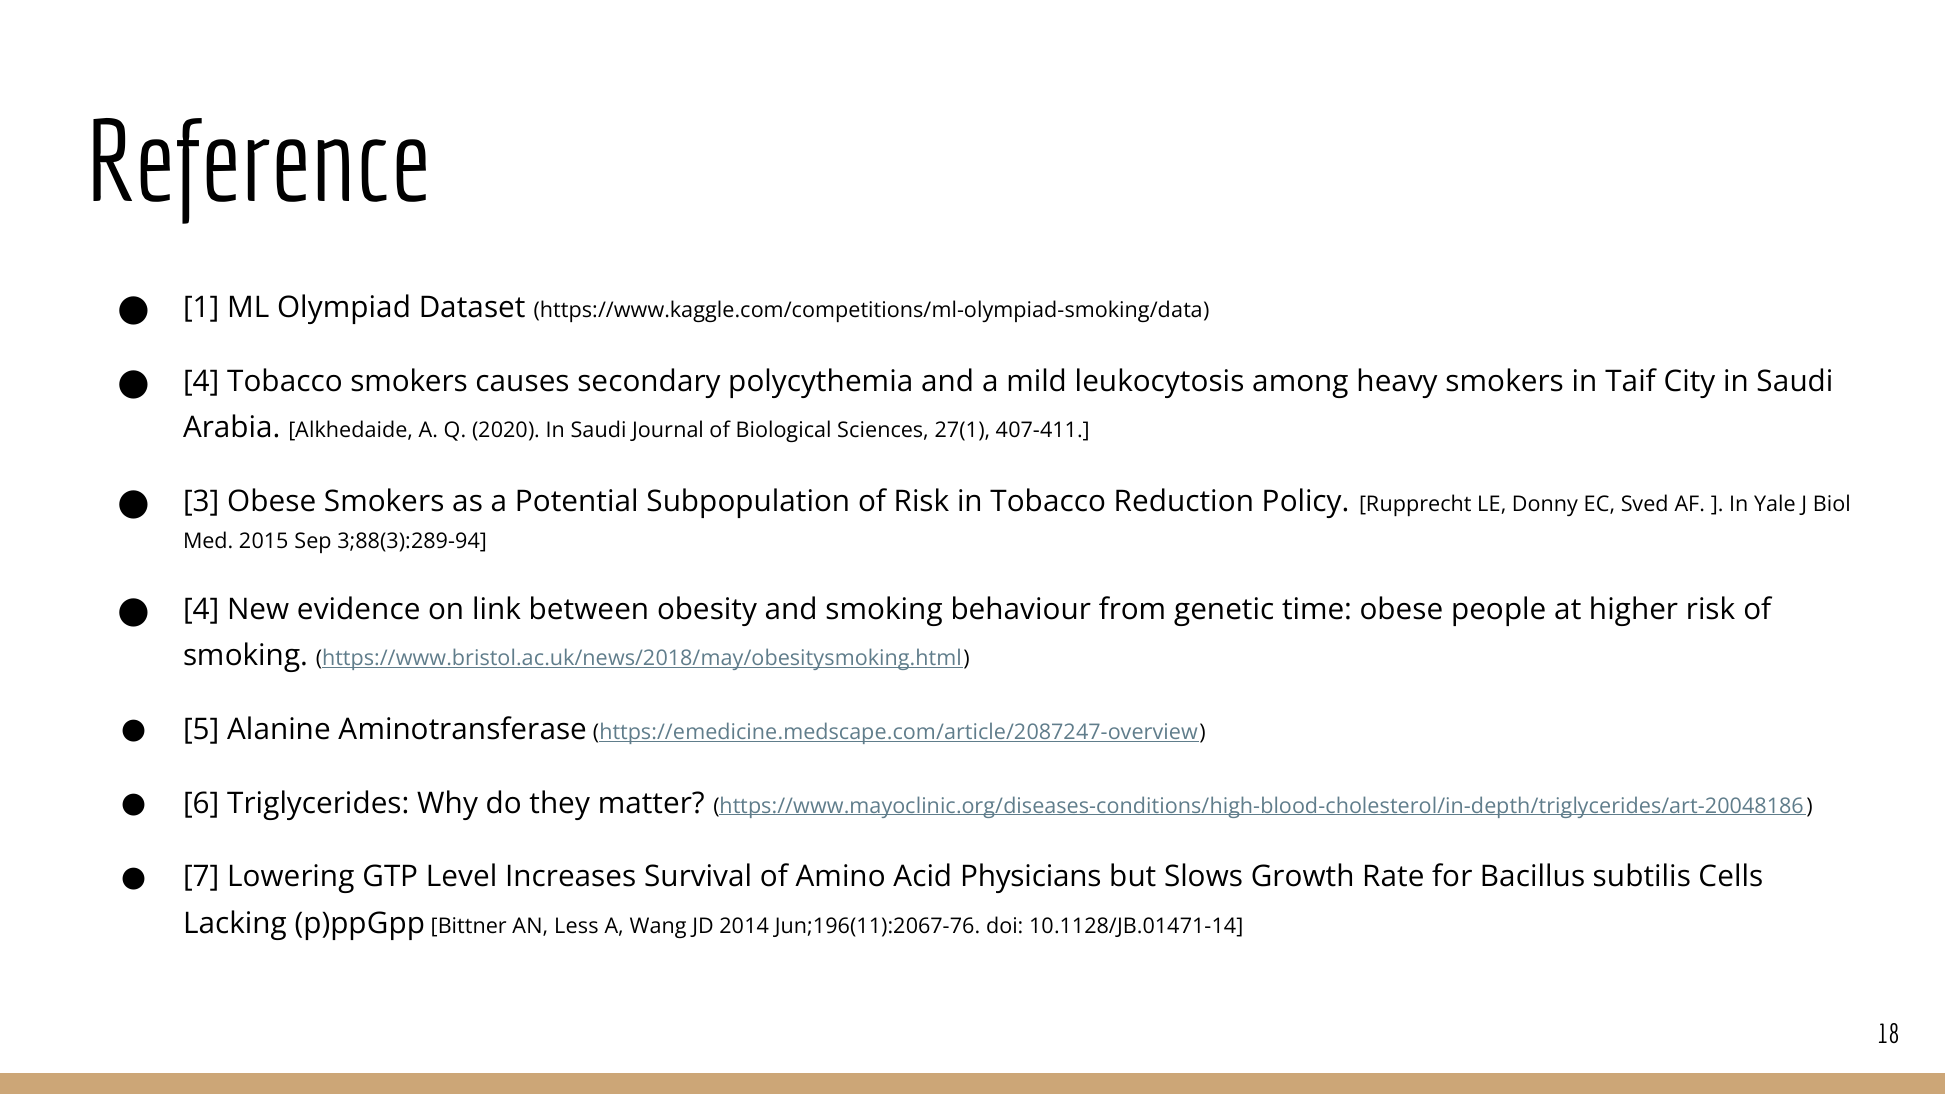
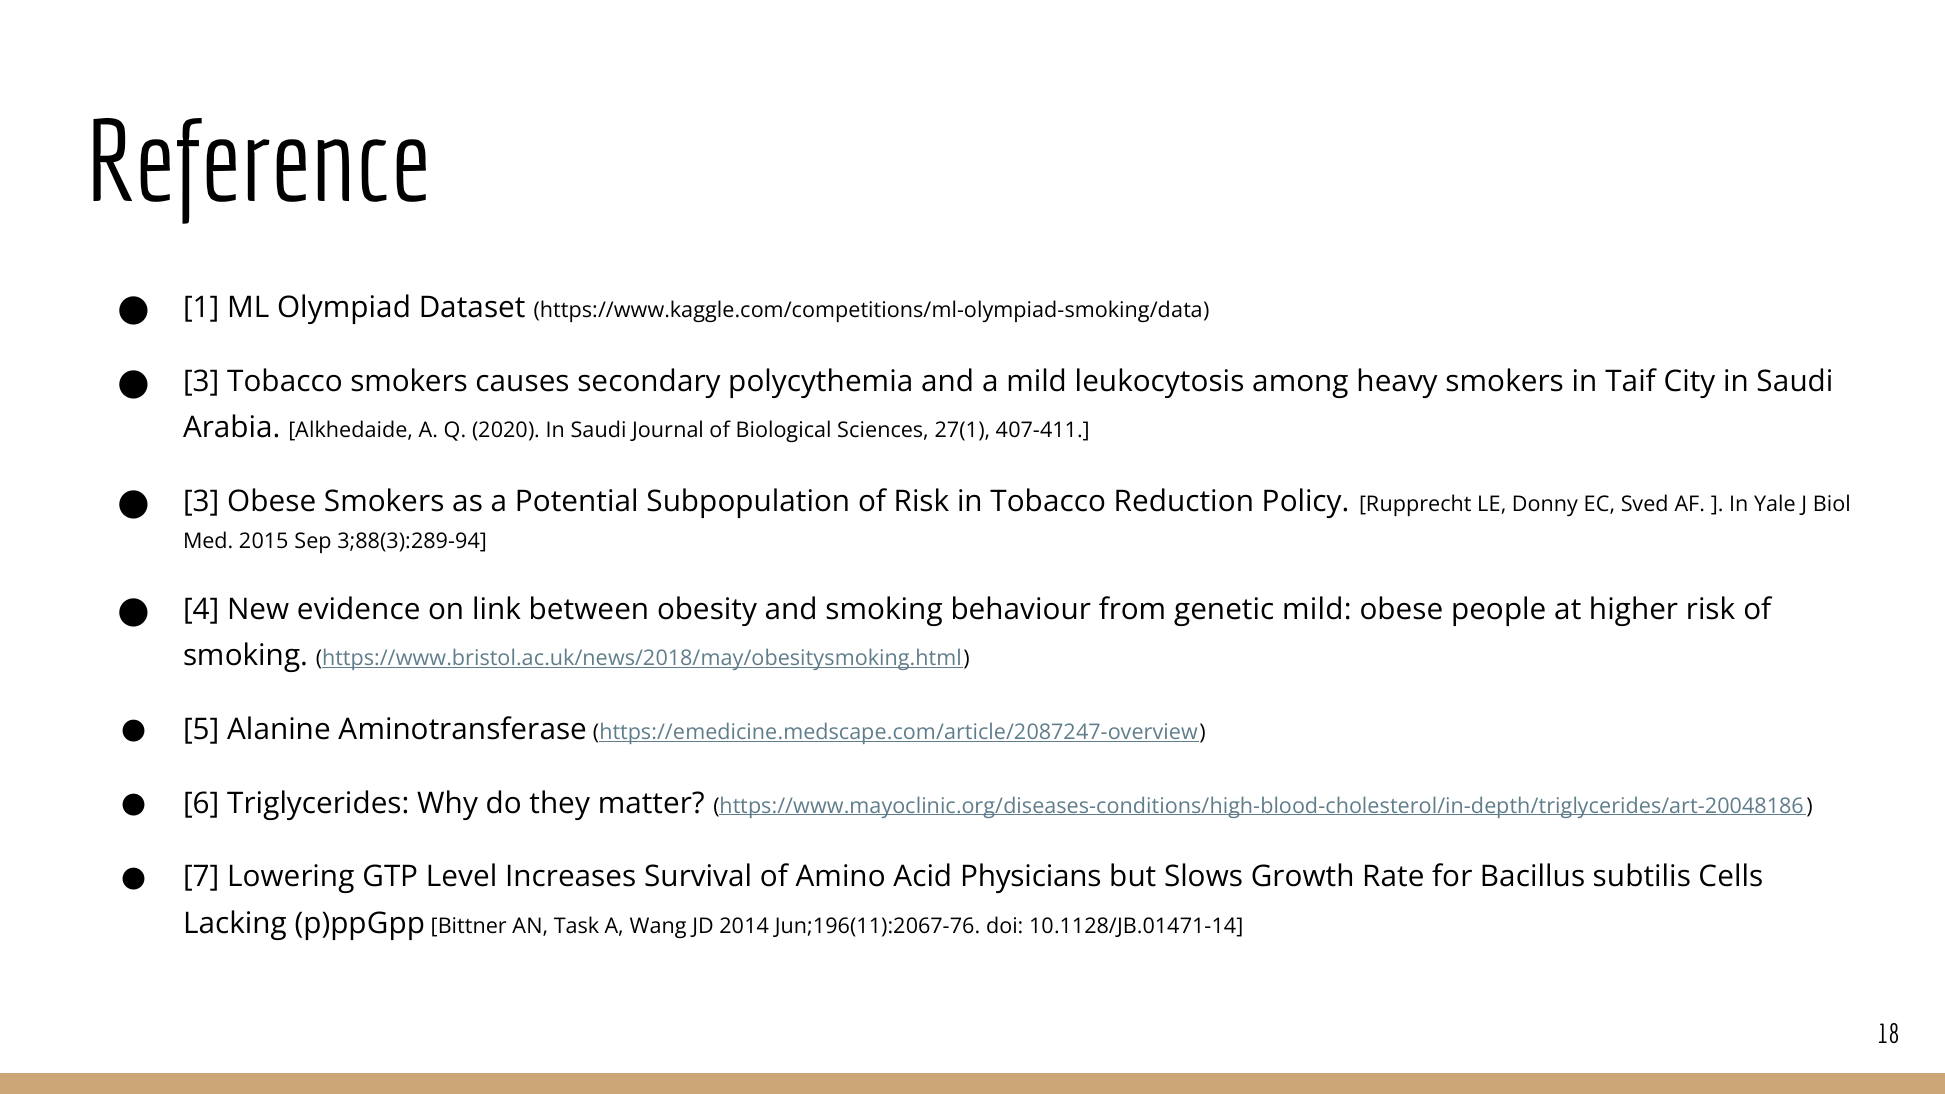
4: 4 -> 3 (201, 382)
genetic time: time -> mild (1317, 610)
Less: Less -> Task (577, 926)
